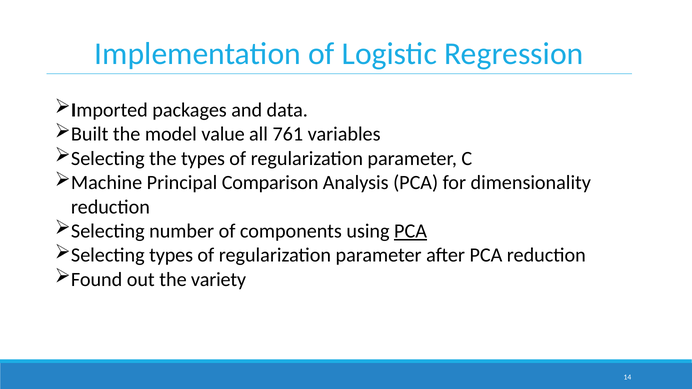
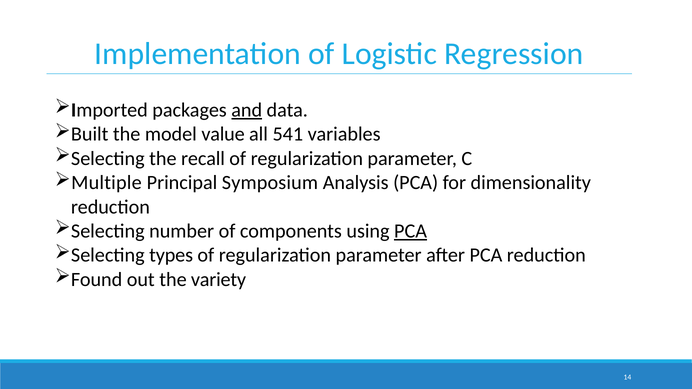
and underline: none -> present (247, 110)
761: 761 -> 541 (288, 134)
the types: types -> recall (203, 159)
Machine: Machine -> Multiple (106, 183)
Comparison: Comparison -> Symposium (270, 183)
